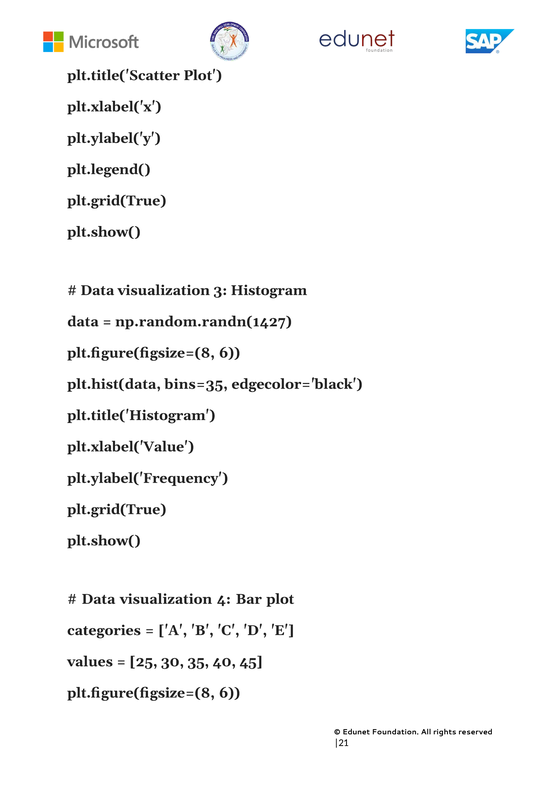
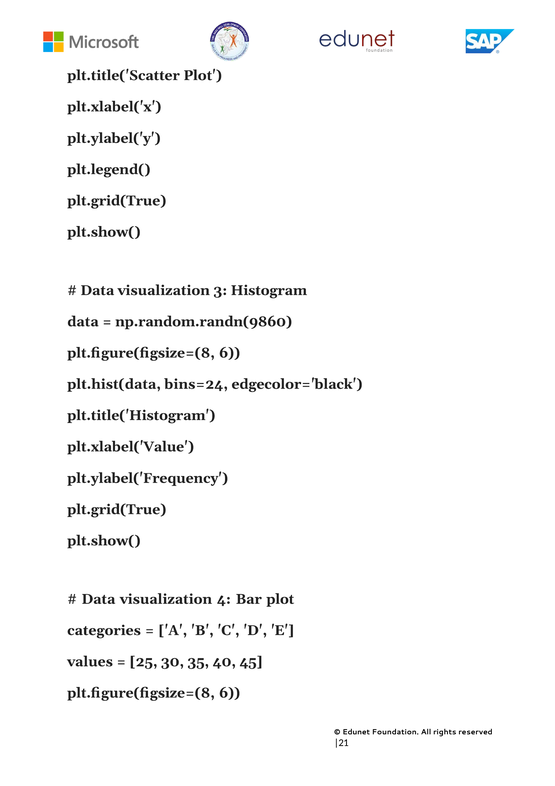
np.random.randn(1427: np.random.randn(1427 -> np.random.randn(9860 (204, 321)
bins=35: bins=35 -> bins=24 (196, 384)
